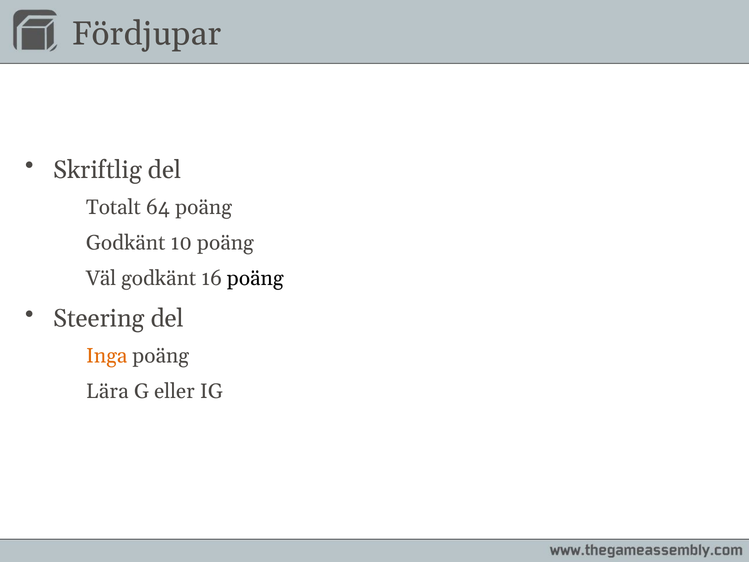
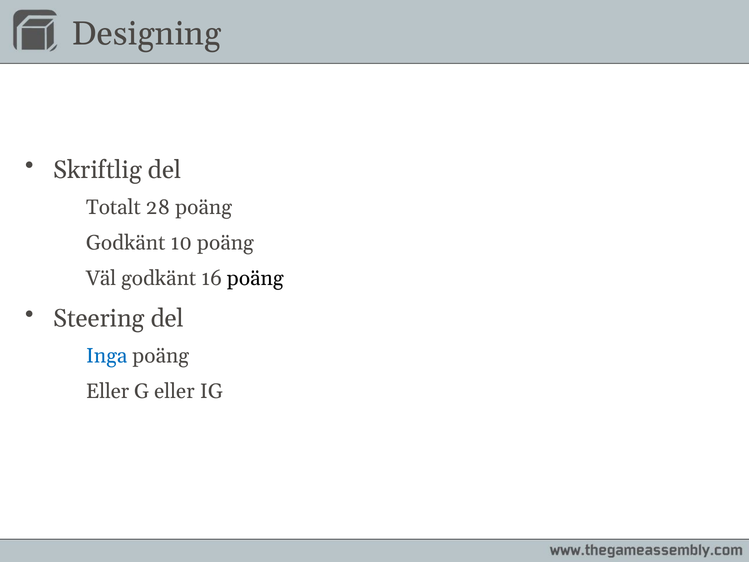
Fördjupar: Fördjupar -> Designing (147, 34)
64: 64 -> 28 (158, 207)
Inga colour: orange -> blue (107, 356)
Lära: Lära -> Eller (108, 391)
